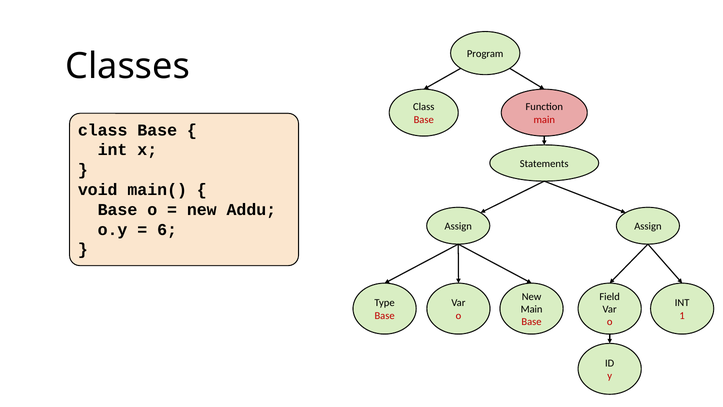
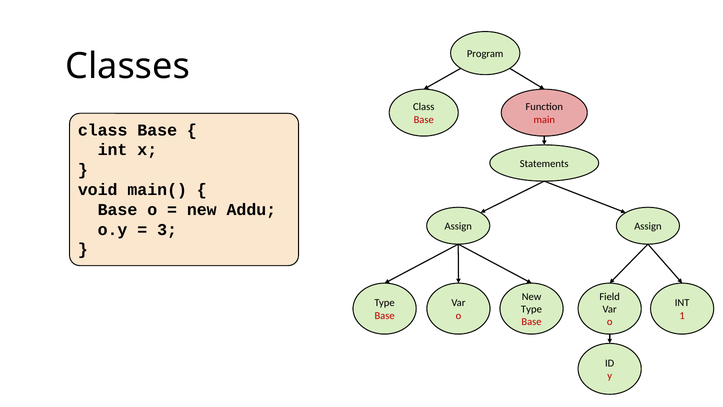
6: 6 -> 3 (167, 229)
Main: Main -> Type (531, 309)
